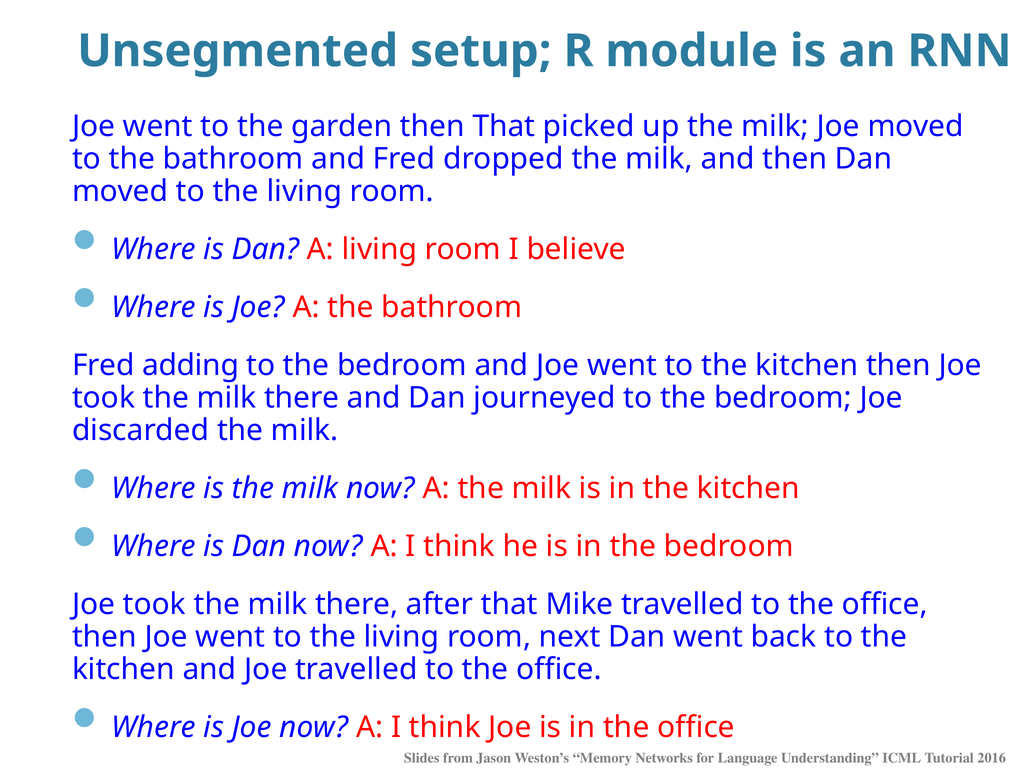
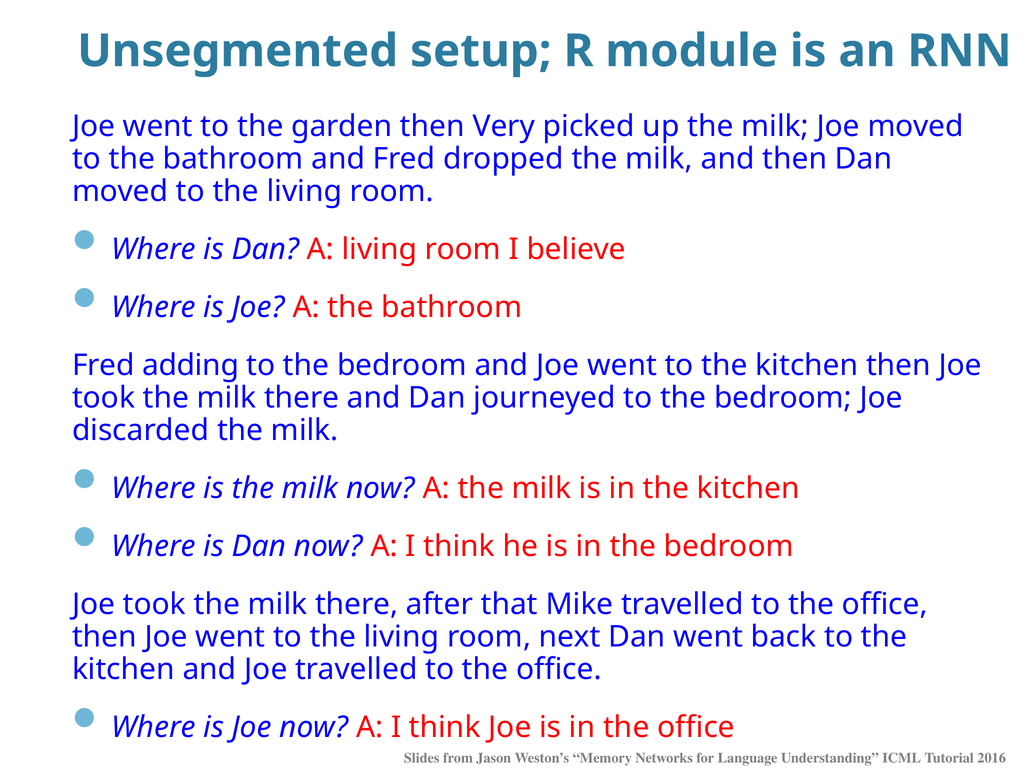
then That: That -> Very (504, 126)
